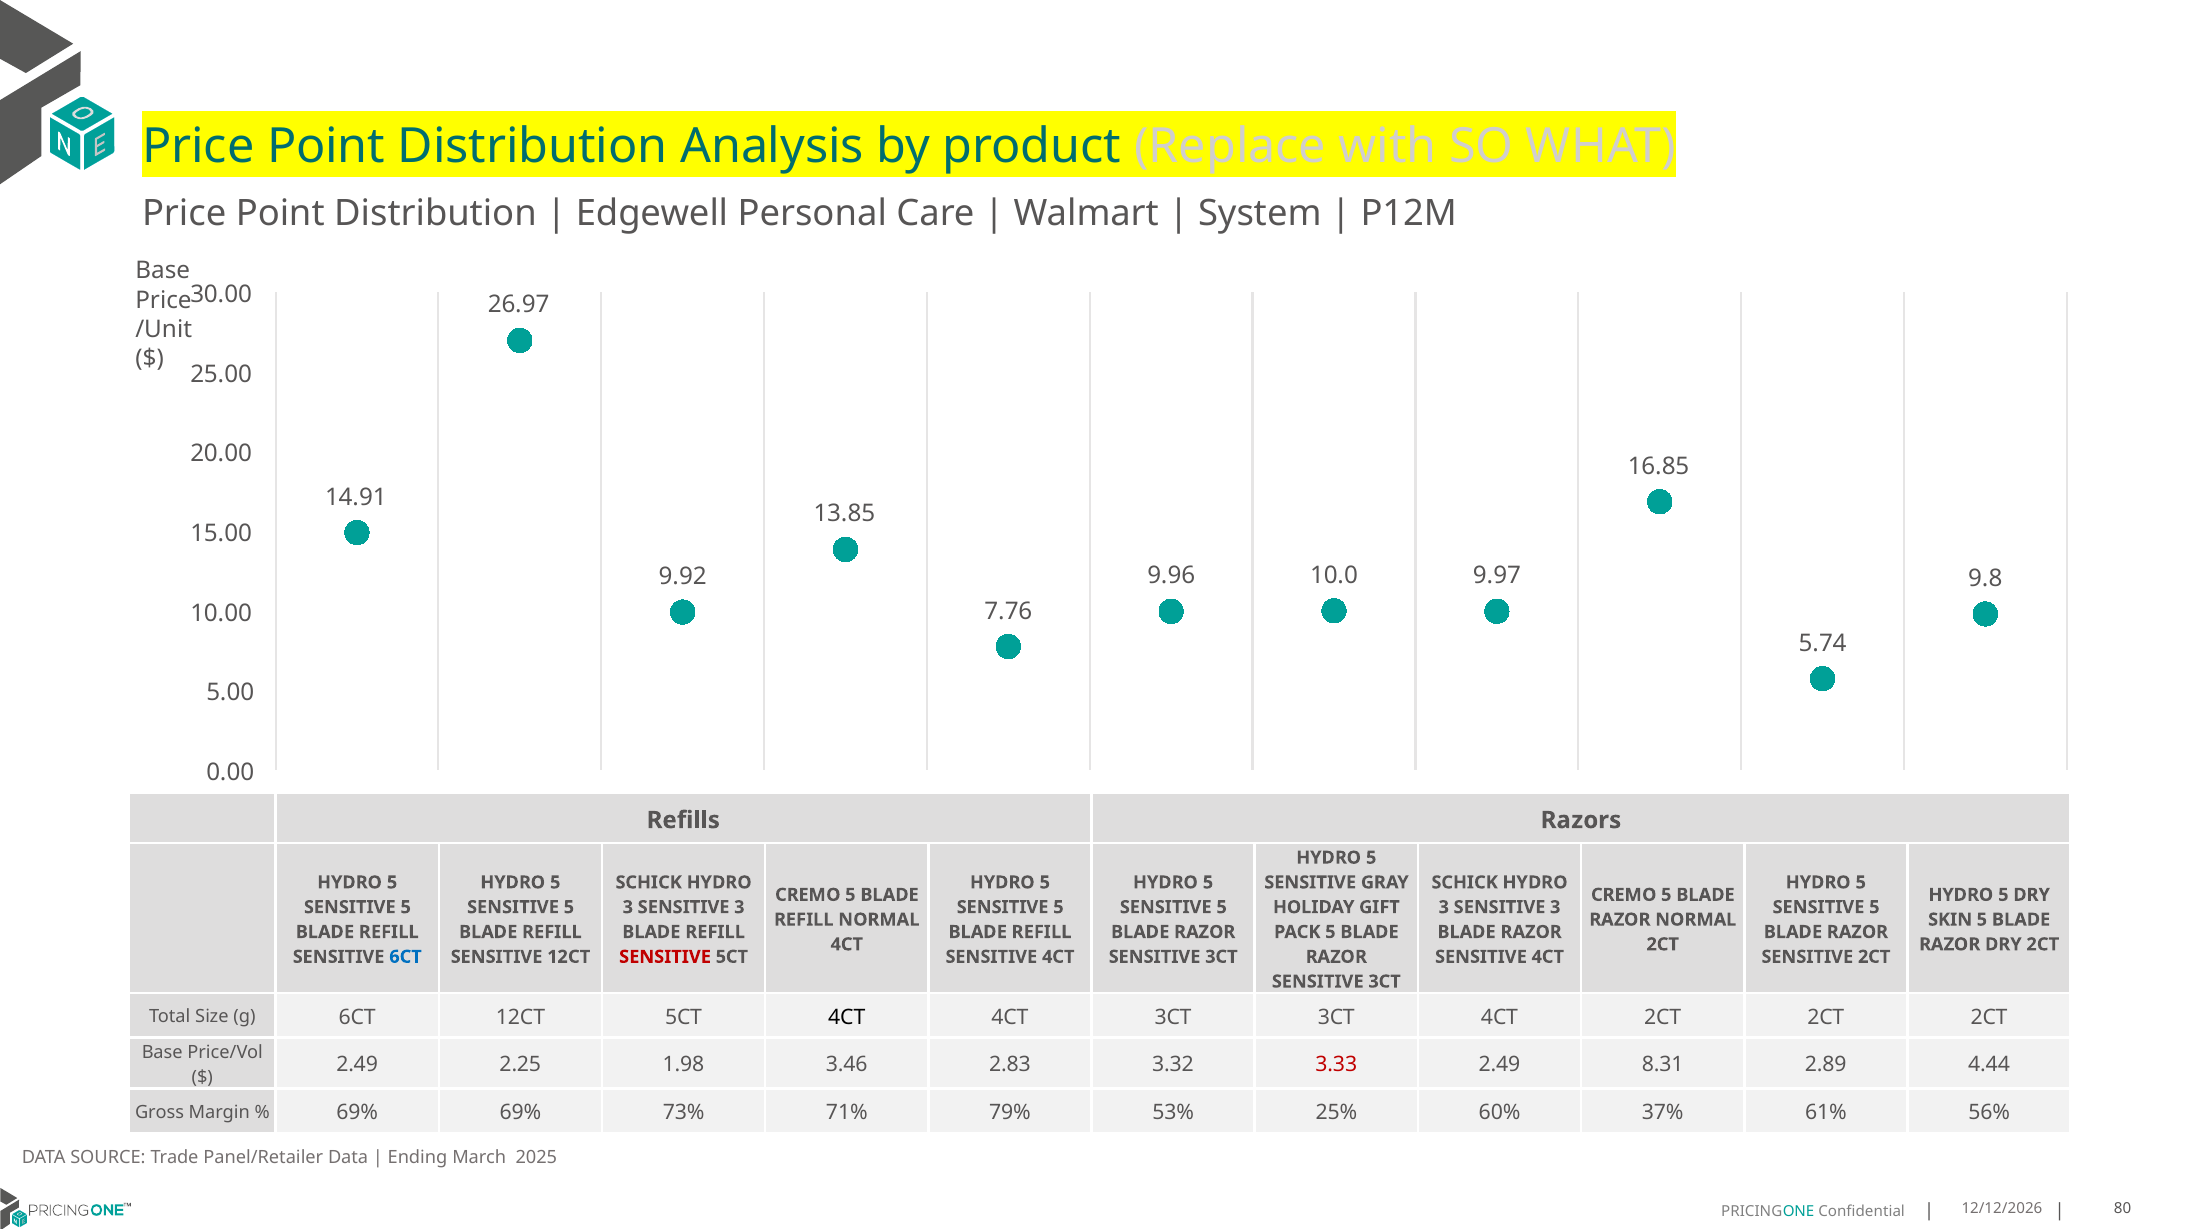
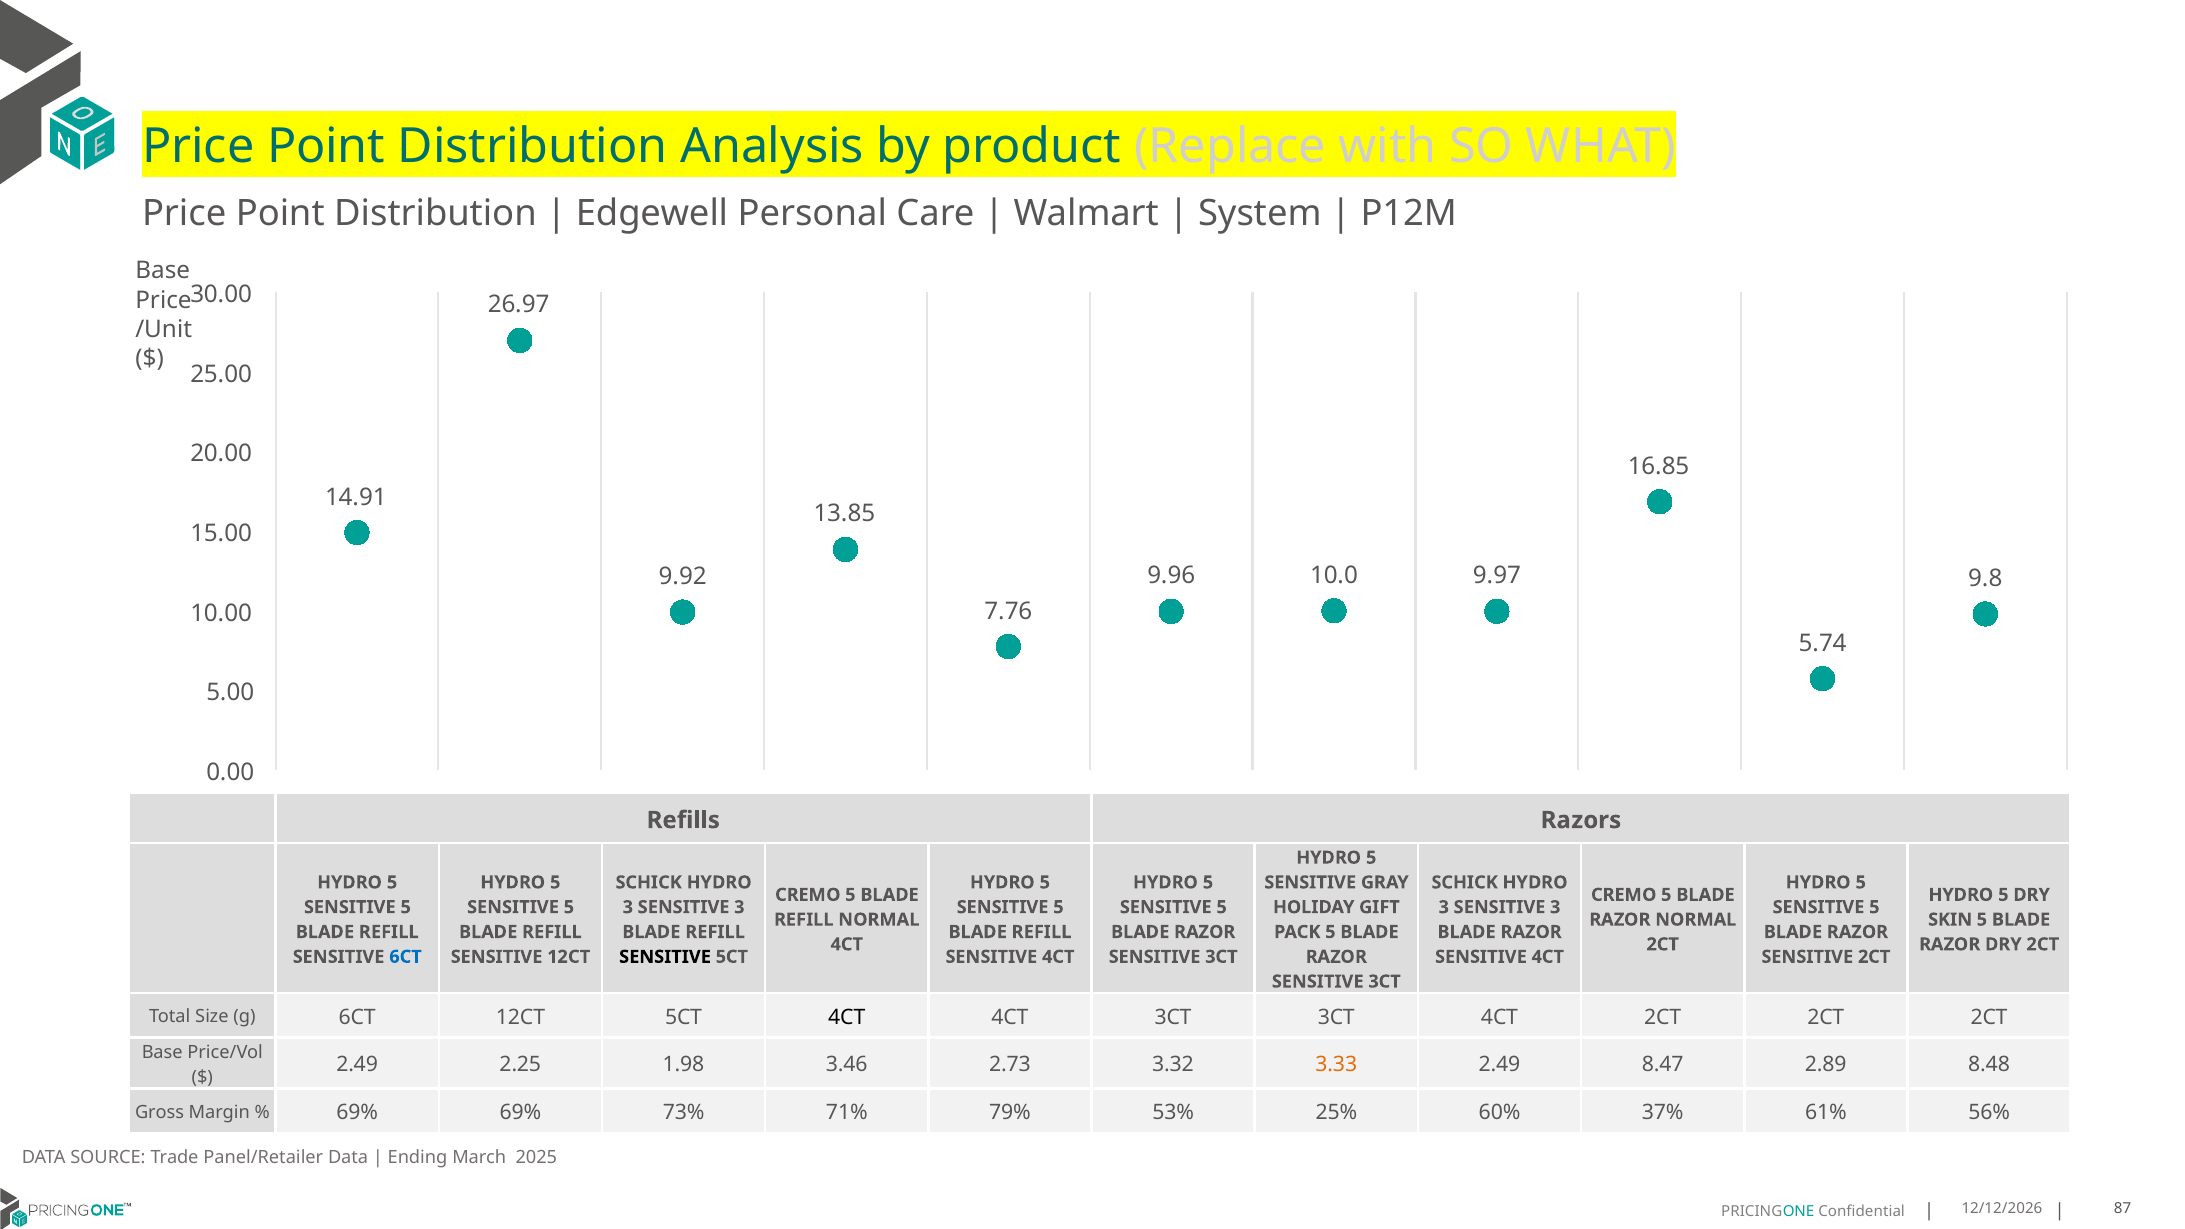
SENSITIVE colour: red -> black (665, 957)
2.83: 2.83 -> 2.73 (1010, 1065)
3.33 colour: red -> orange (1336, 1065)
8.31: 8.31 -> 8.47 (1663, 1065)
4.44: 4.44 -> 8.48 (1989, 1065)
80: 80 -> 87 (2123, 1208)
